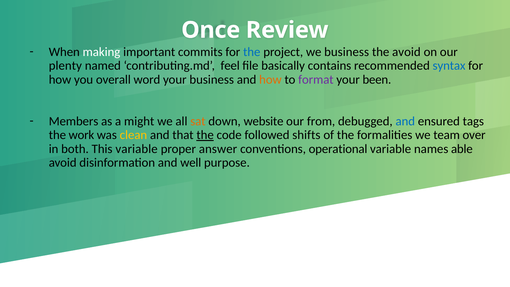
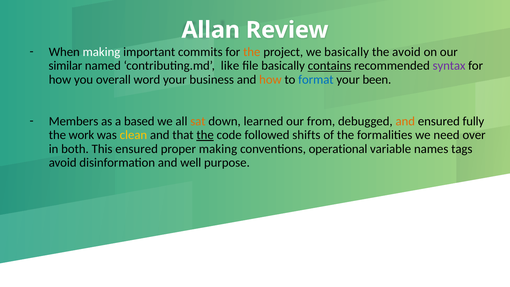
Once: Once -> Allan (211, 30)
the colour: blue -> orange (252, 52)
we business: business -> basically (347, 52)
plenty: plenty -> similar (65, 66)
feel: feel -> like (230, 66)
contains underline: none -> present (330, 66)
syntax colour: blue -> purple (449, 66)
format colour: purple -> blue (316, 80)
might: might -> based (139, 121)
website: website -> learned (263, 121)
and colour: blue -> orange (405, 121)
tags: tags -> fully (473, 121)
team: team -> need (447, 135)
This variable: variable -> ensured (137, 149)
proper answer: answer -> making (218, 149)
able: able -> tags (462, 149)
